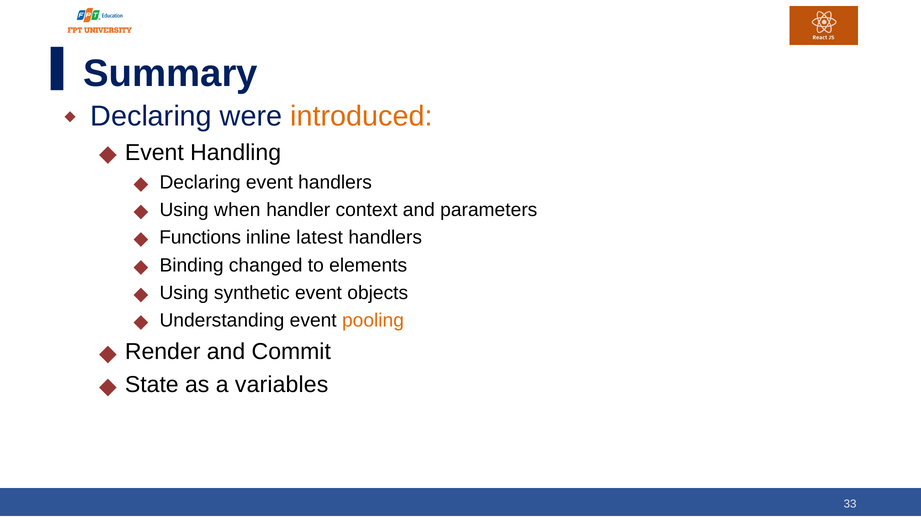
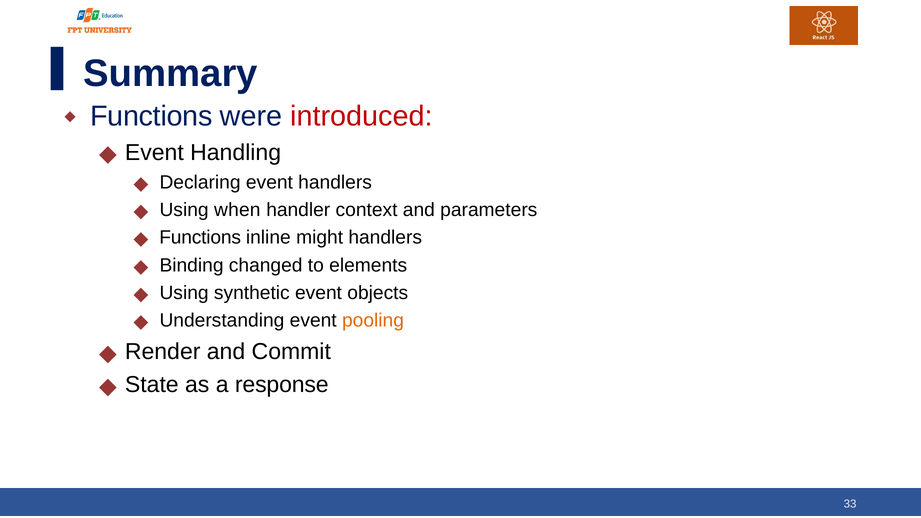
Declaring: Declaring -> Functions (151, 116)
introduced colour: orange -> red (361, 116)
latest: latest -> might (320, 238)
variables: variables -> response (282, 385)
